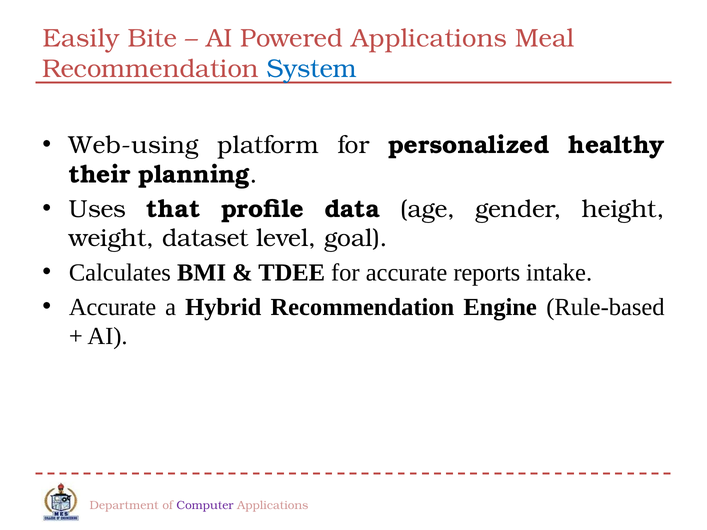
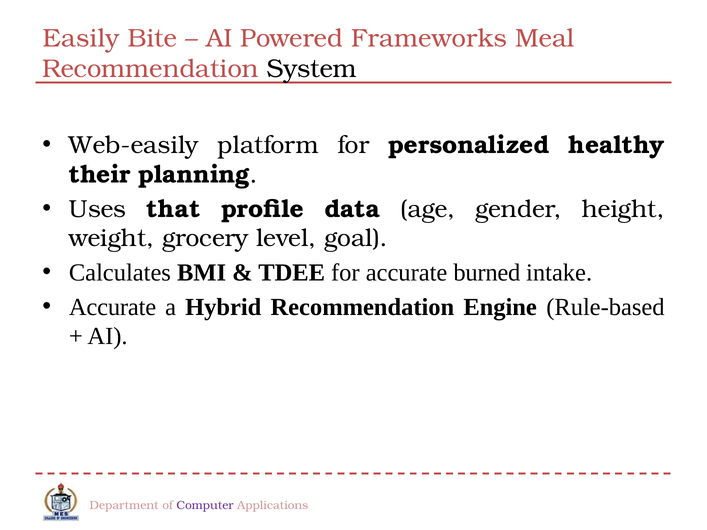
Powered Applications: Applications -> Frameworks (429, 38)
System colour: blue -> black (312, 69)
Web-using: Web-using -> Web-easily (134, 145)
dataset: dataset -> grocery (205, 238)
reports: reports -> burned (487, 273)
